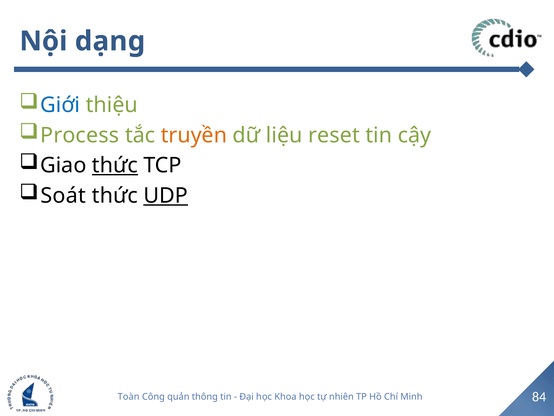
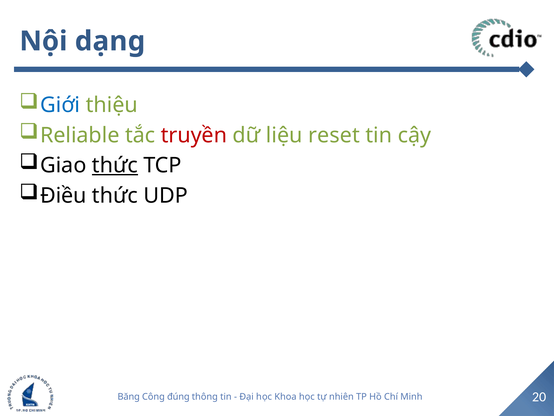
Process: Process -> Reliable (80, 135)
truyền colour: orange -> red (194, 135)
Soát: Soát -> Điều (63, 195)
UDP underline: present -> none (166, 195)
Toàn: Toàn -> Băng (129, 396)
quản: quản -> đúng (178, 396)
84: 84 -> 20 (539, 397)
